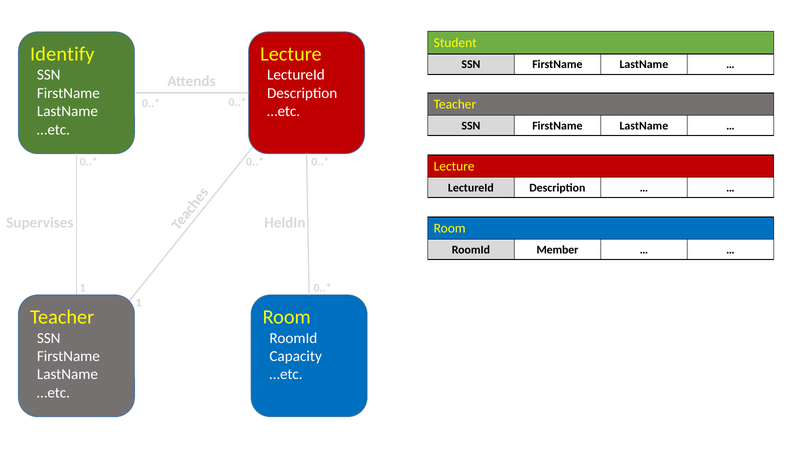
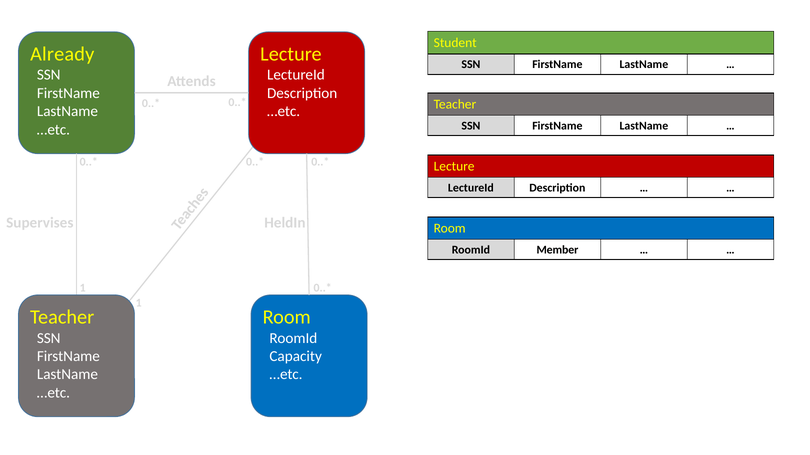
Identify: Identify -> Already (62, 54)
